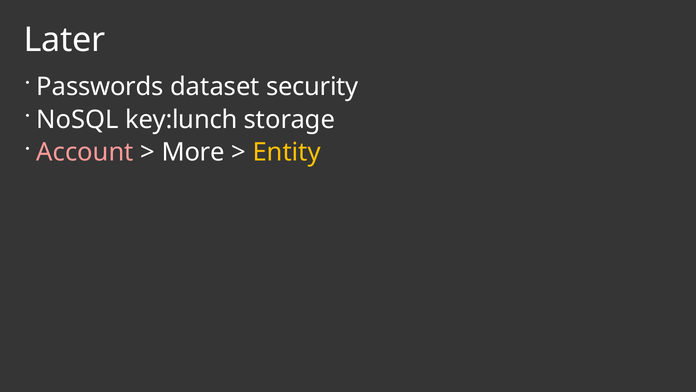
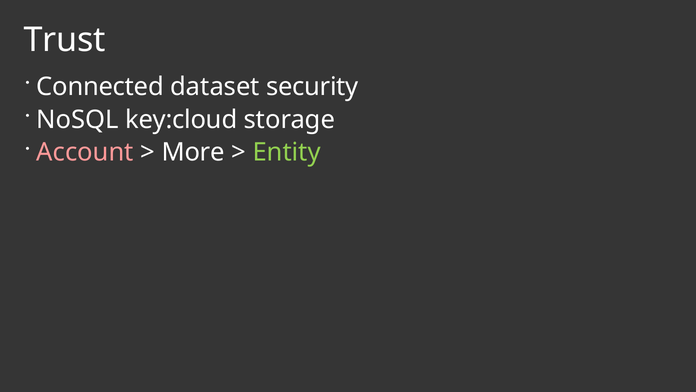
Later: Later -> Trust (65, 40)
Passwords: Passwords -> Connected (100, 87)
key:lunch: key:lunch -> key:cloud (181, 120)
Entity colour: yellow -> light green (287, 152)
